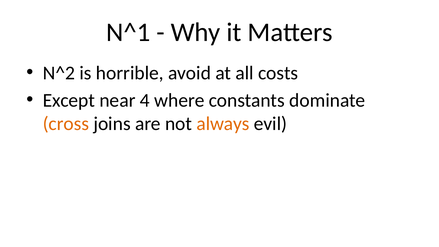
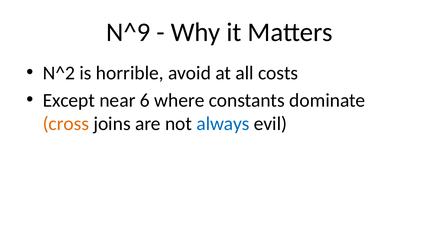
N^1: N^1 -> N^9 (128, 32)
4: 4 -> 6 (145, 100)
always colour: orange -> blue (223, 124)
